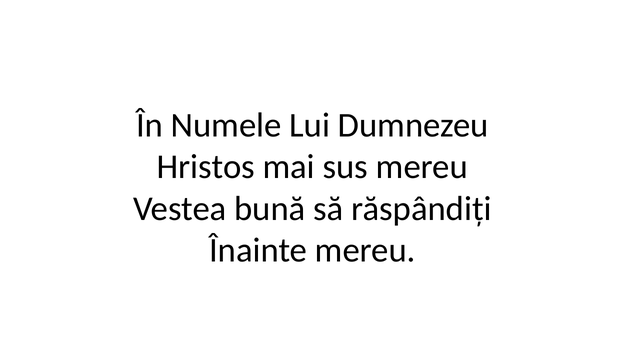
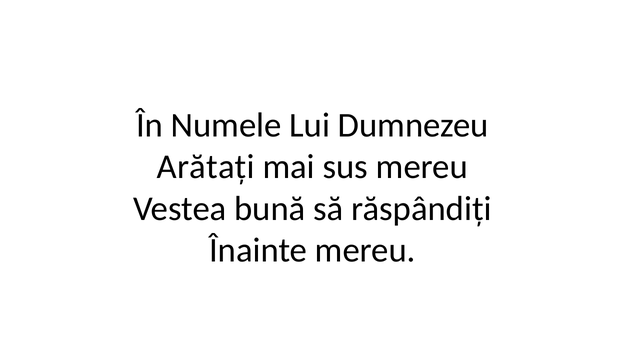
Hristos: Hristos -> Arătați (206, 167)
